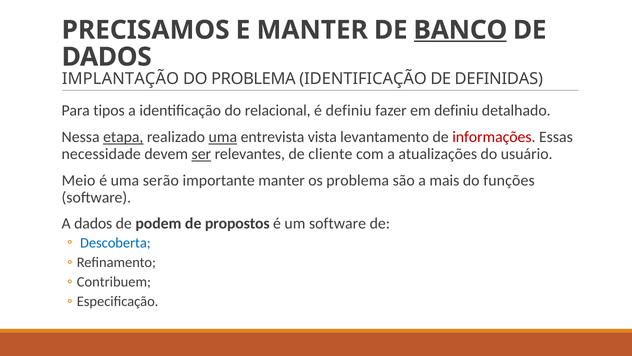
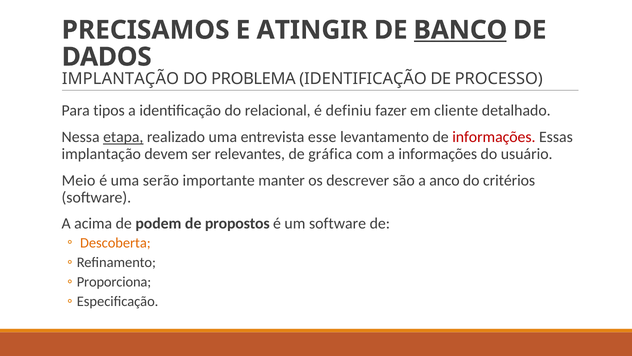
E MANTER: MANTER -> ATINGIR (312, 30)
DEFINIDAS: DEFINIDAS -> PROCESSO (499, 79)
em definiu: definiu -> cliente (456, 111)
uma underline: present -> none (223, 137)
vista: vista -> esse (322, 137)
necessidade: necessidade -> implantação (101, 154)
ser underline: present -> none (201, 154)
cliente: cliente -> gráfica (330, 154)
a atualizações: atualizações -> informações (438, 154)
os problema: problema -> descrever (358, 180)
mais: mais -> anco (444, 180)
funções: funções -> critérios (509, 180)
A dados: dados -> acima (93, 223)
Descoberta colour: blue -> orange (115, 242)
Contribuem: Contribuem -> Proporciona (114, 282)
